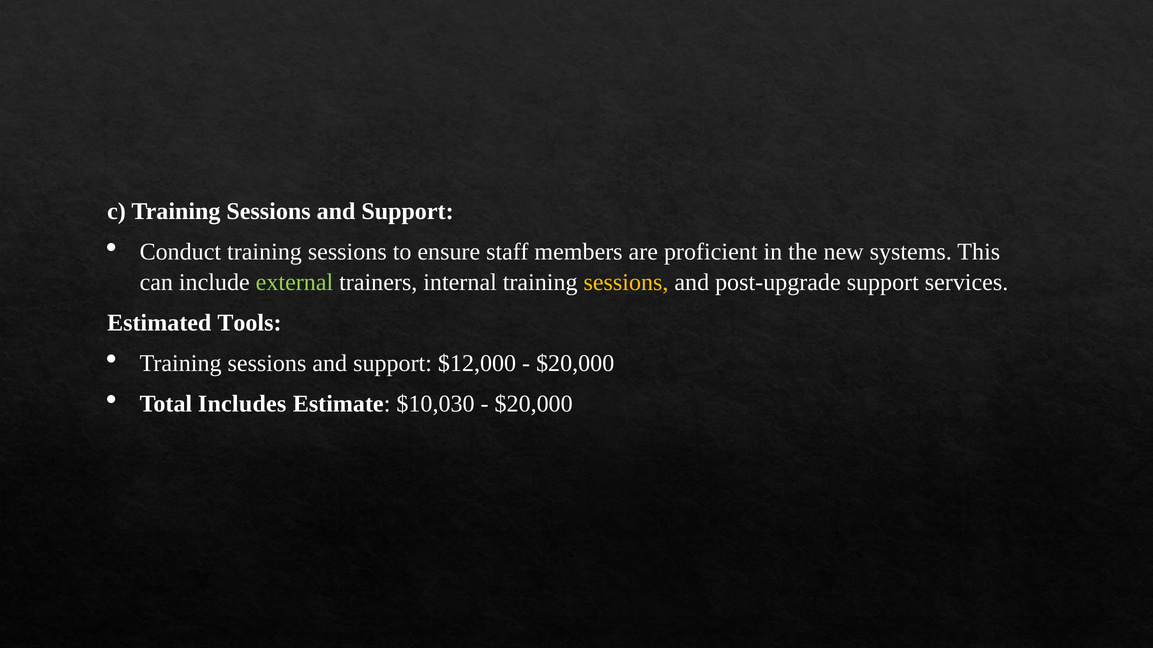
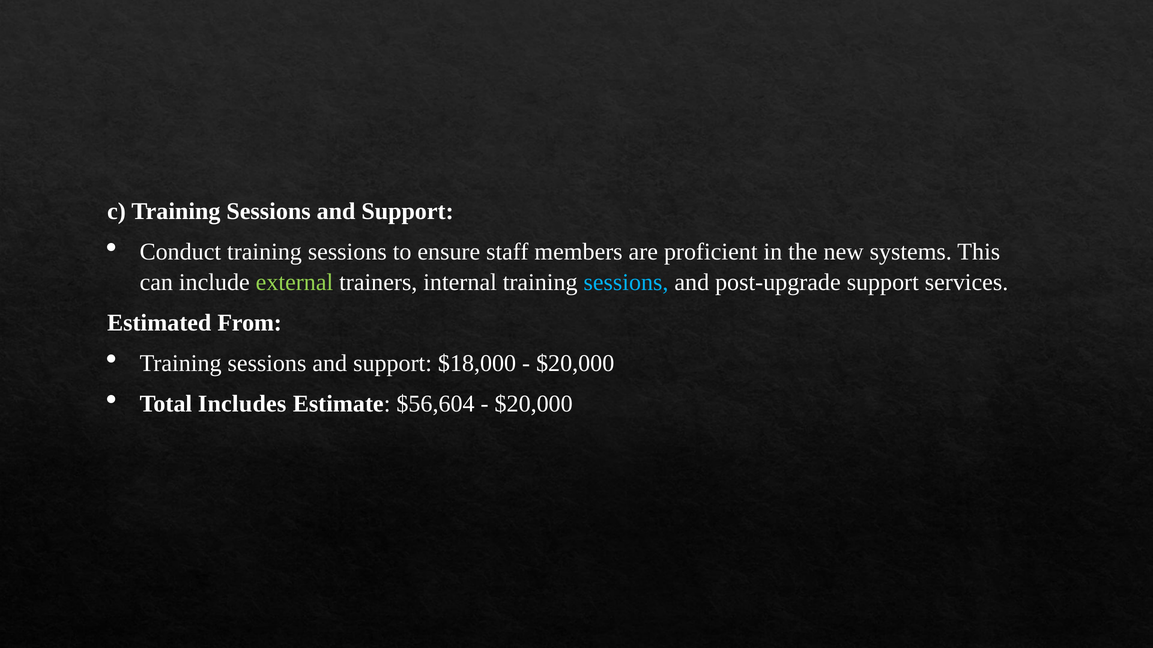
sessions colour: yellow -> light blue (626, 283)
Tools: Tools -> From (250, 323)
$12,000: $12,000 -> $18,000 (477, 364)
$10,030: $10,030 -> $56,604 (436, 404)
